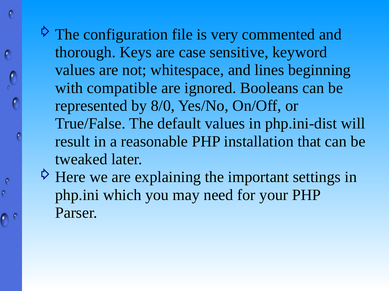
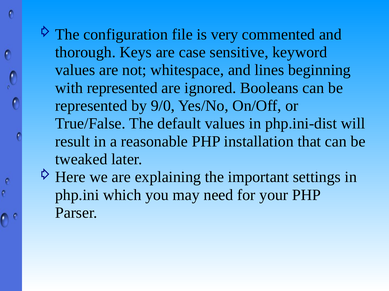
with compatible: compatible -> represented (122, 88)
8/0: 8/0 -> 9/0 (163, 106)
